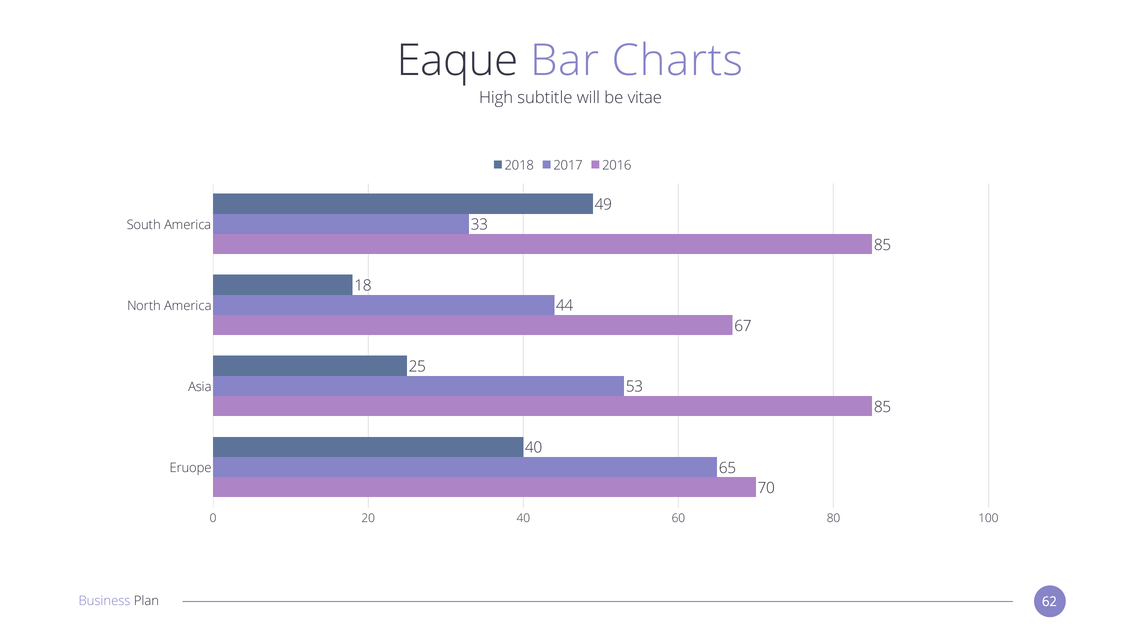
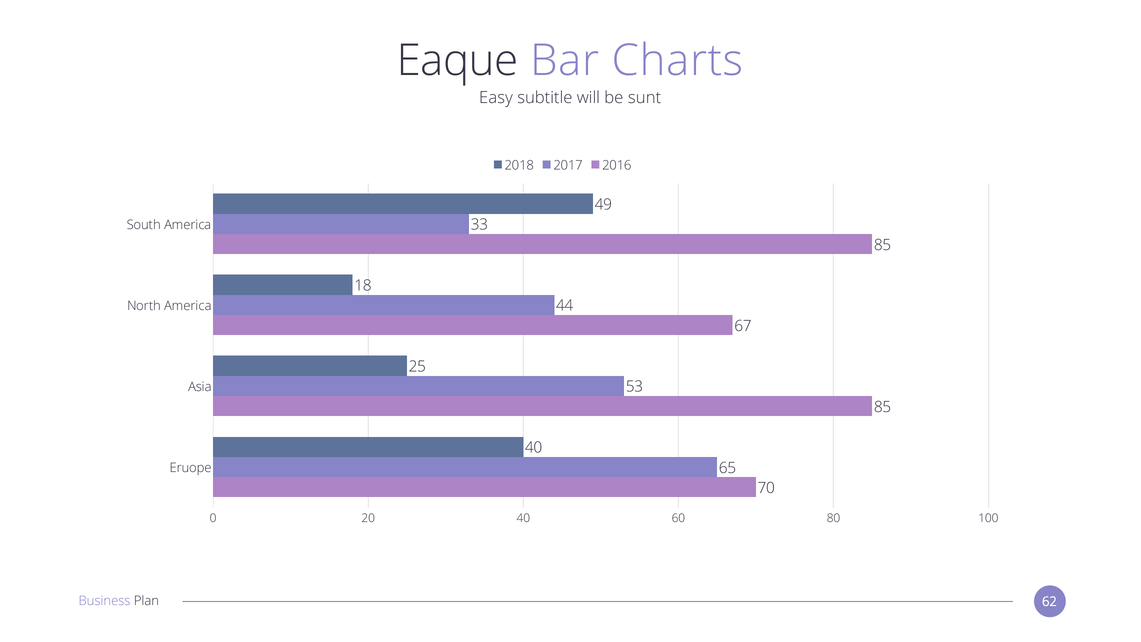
High: High -> Easy (496, 98)
vitae: vitae -> sunt (645, 98)
